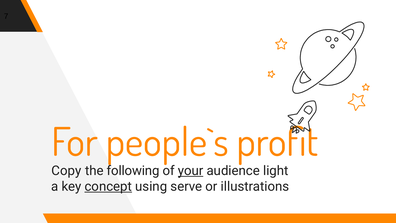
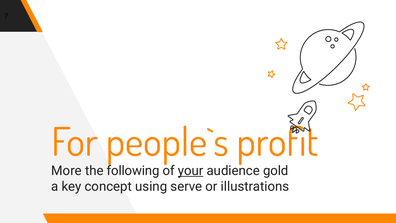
Copy: Copy -> More (66, 170)
light: light -> gold (276, 170)
concept underline: present -> none (108, 186)
